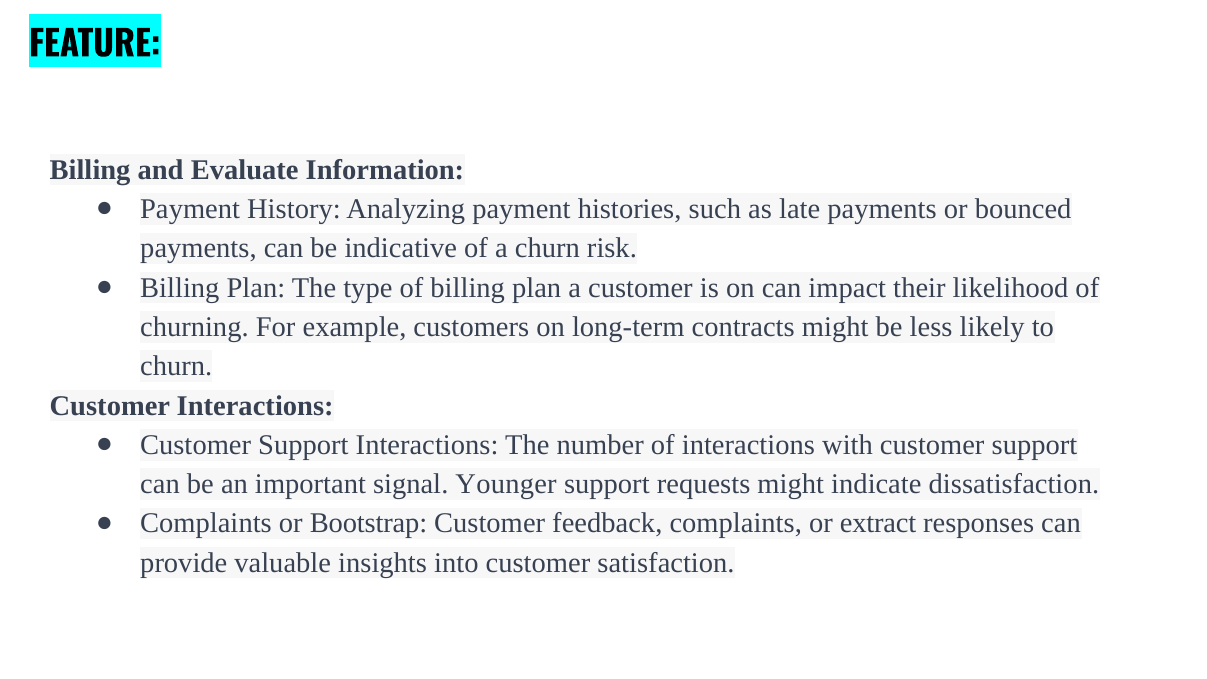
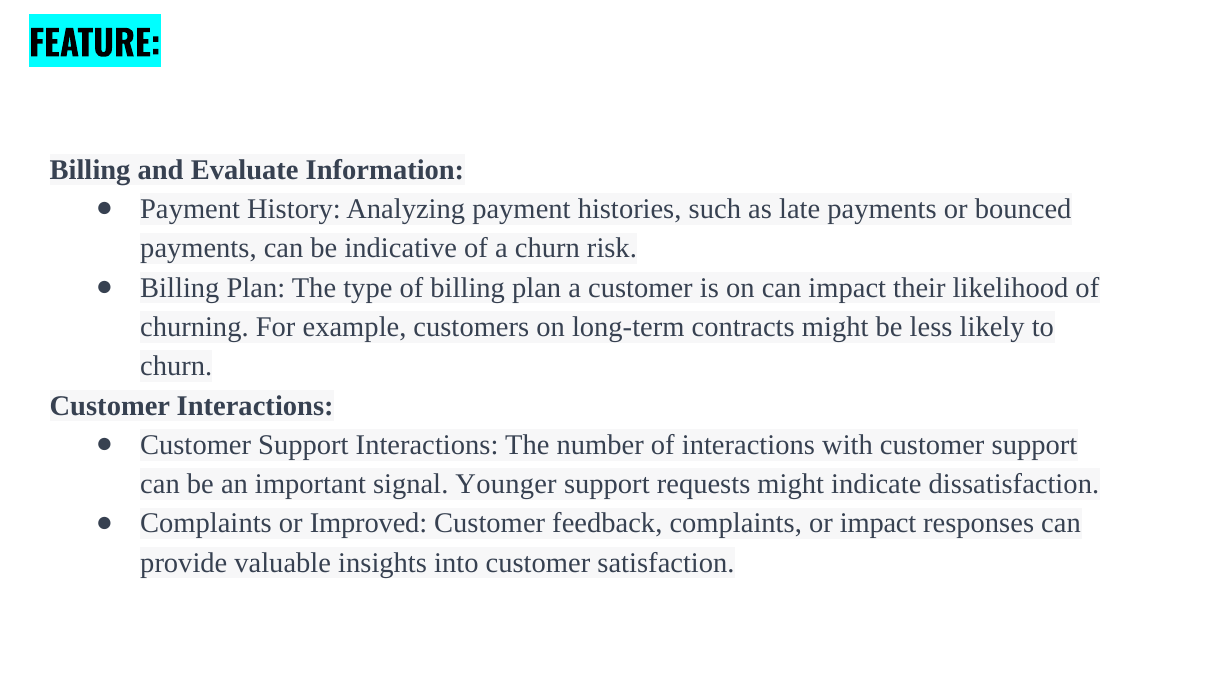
Bootstrap: Bootstrap -> Improved (369, 524)
or extract: extract -> impact (878, 524)
